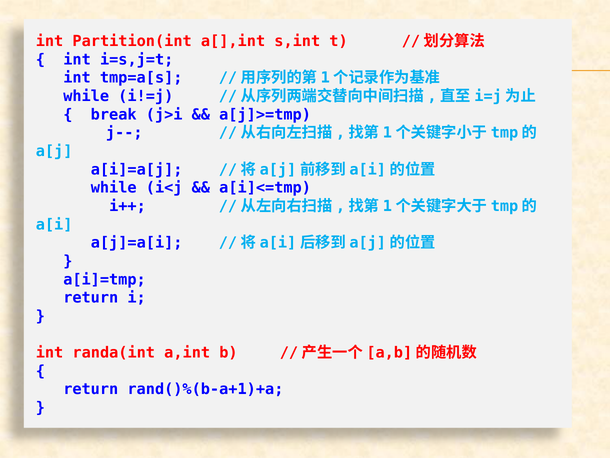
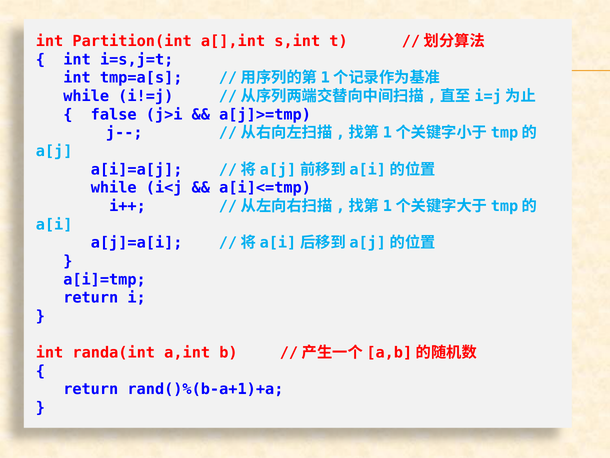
break: break -> false (114, 114)
